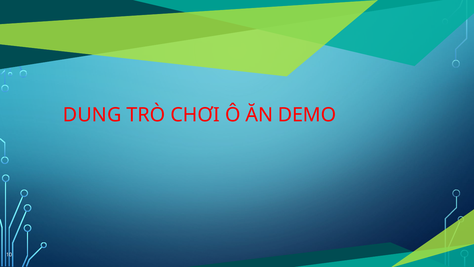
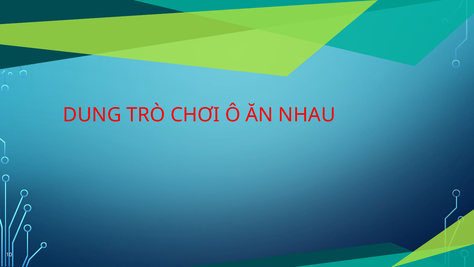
DEMO: DEMO -> NHAU (307, 115)
